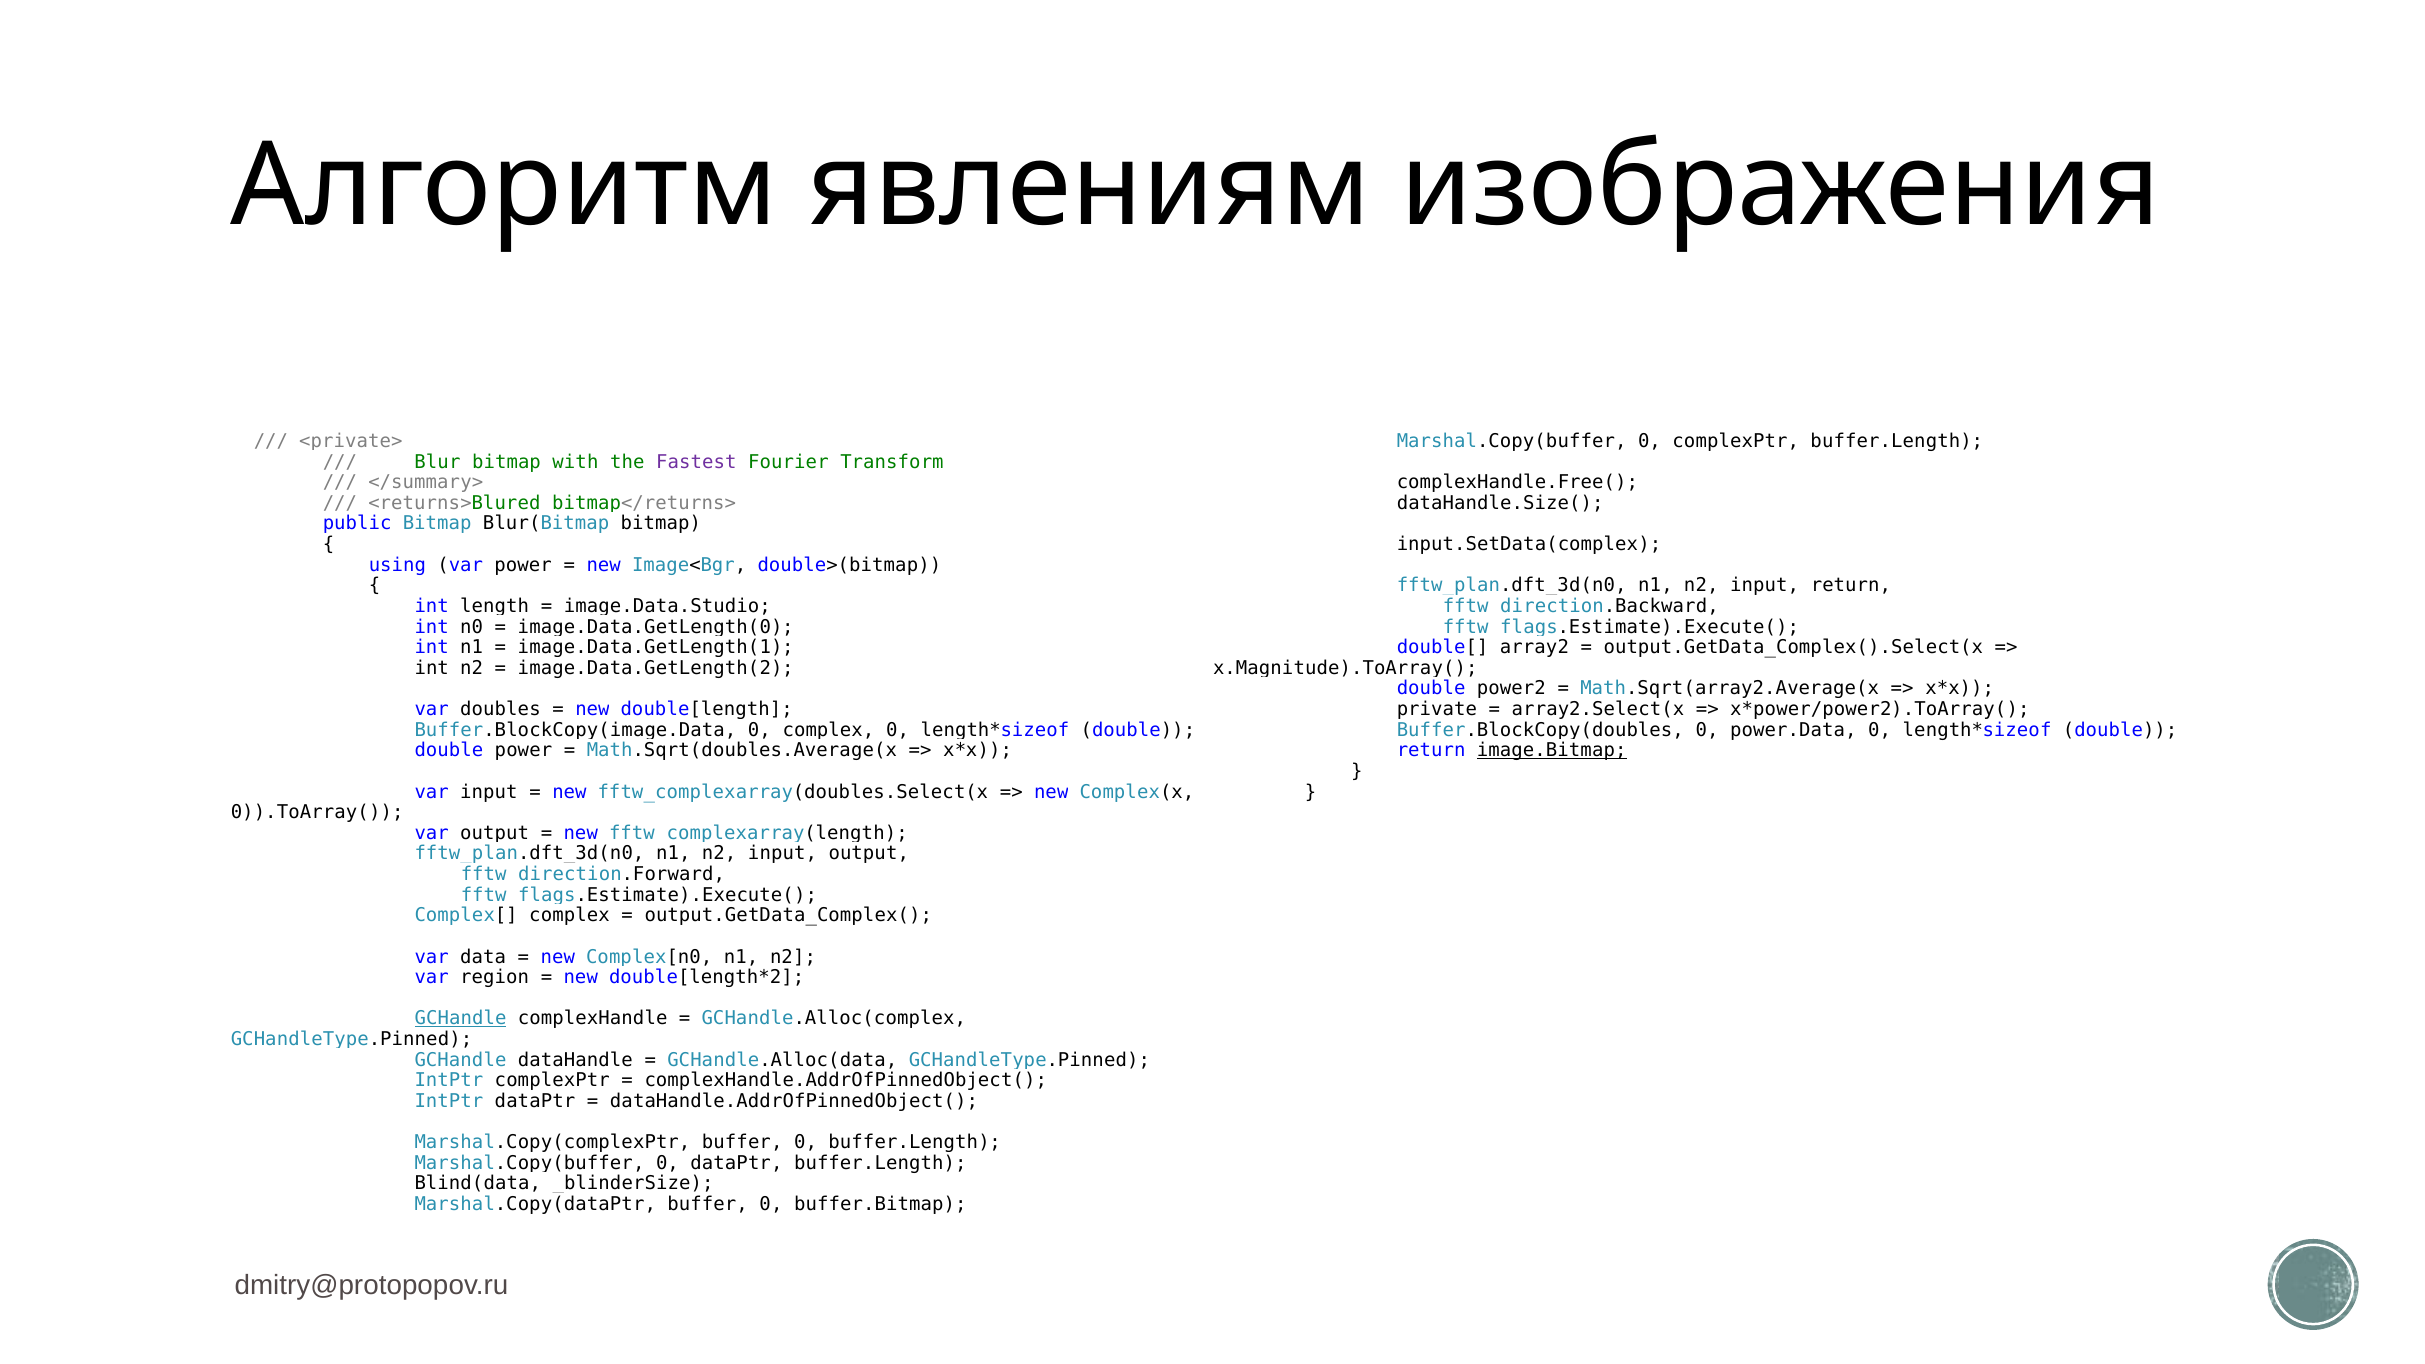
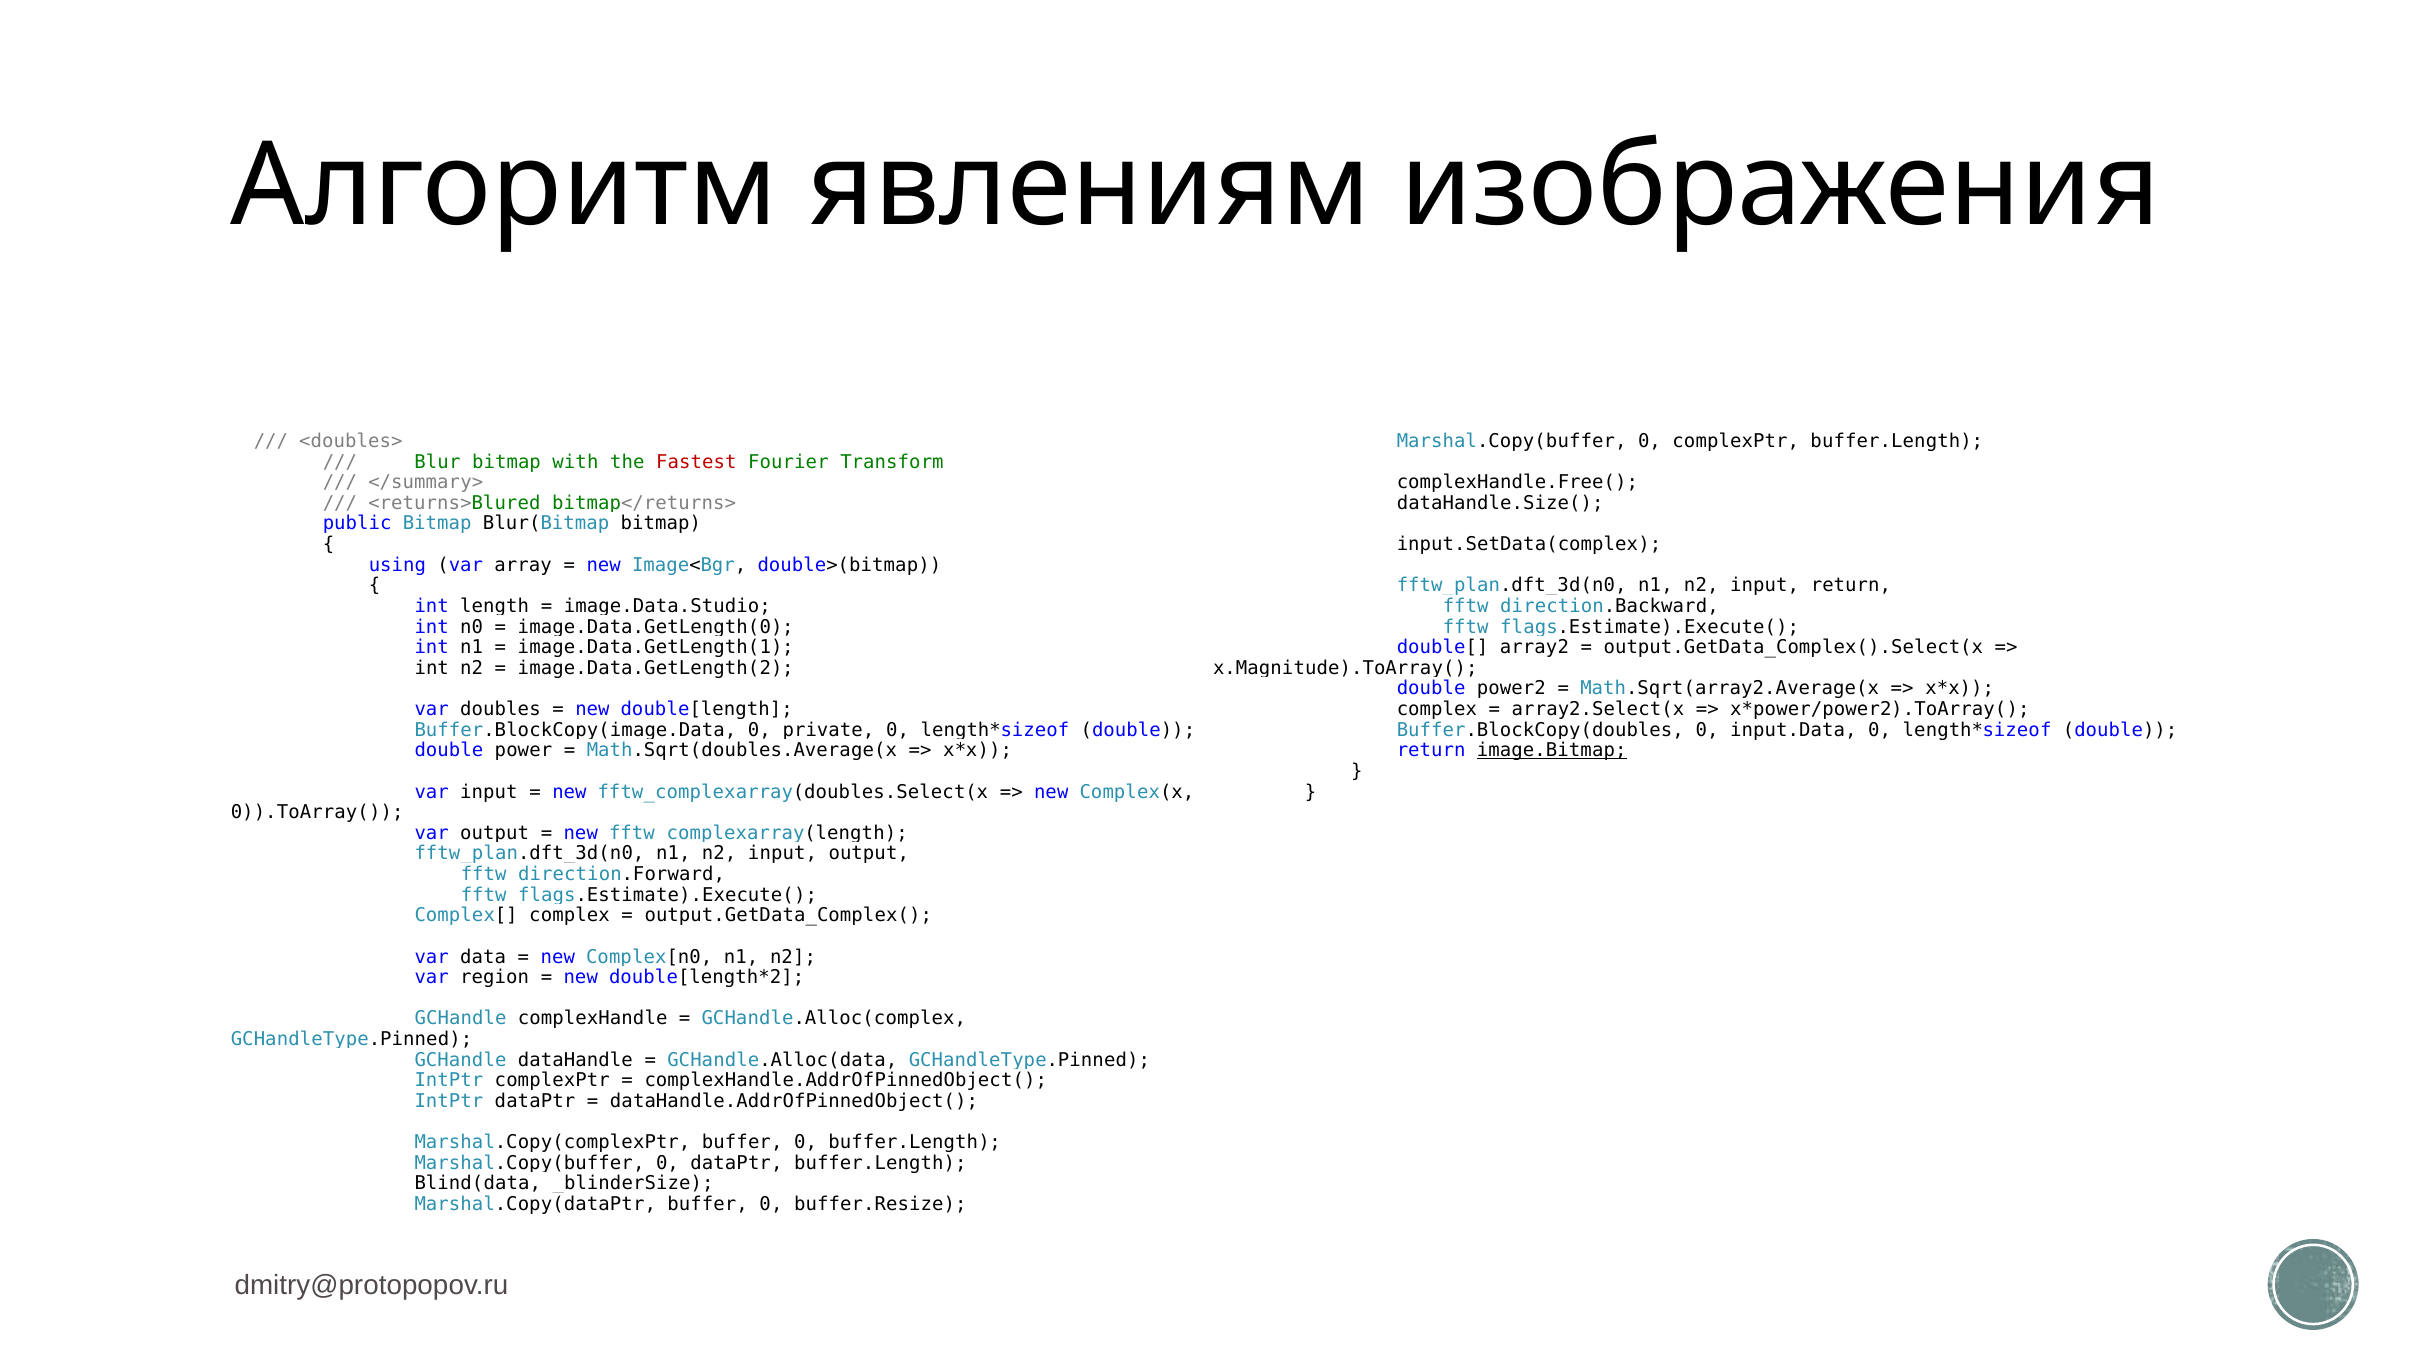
<private>: <private> -> <doubles> (351, 441)
Fastest colour: purple -> red (696, 462)
var power: power -> array (523, 565)
private: private -> complex (1437, 709)
0 complex: complex -> private (828, 730)
power.Data: power.Data -> input.Data (1793, 730)
GCHandle underline: present -> none (461, 1019)
buffer.Bitmap: buffer.Bitmap -> buffer.Resize (880, 1204)
